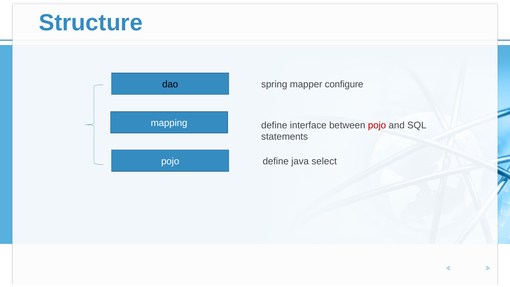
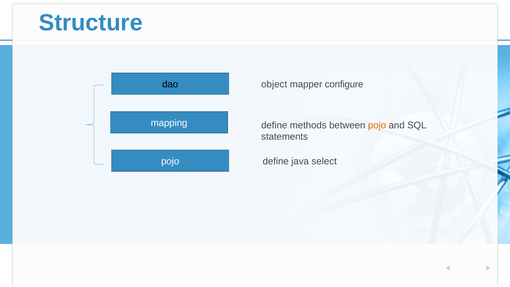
spring: spring -> object (274, 84)
interface: interface -> methods (308, 125)
pojo colour: red -> orange (377, 125)
